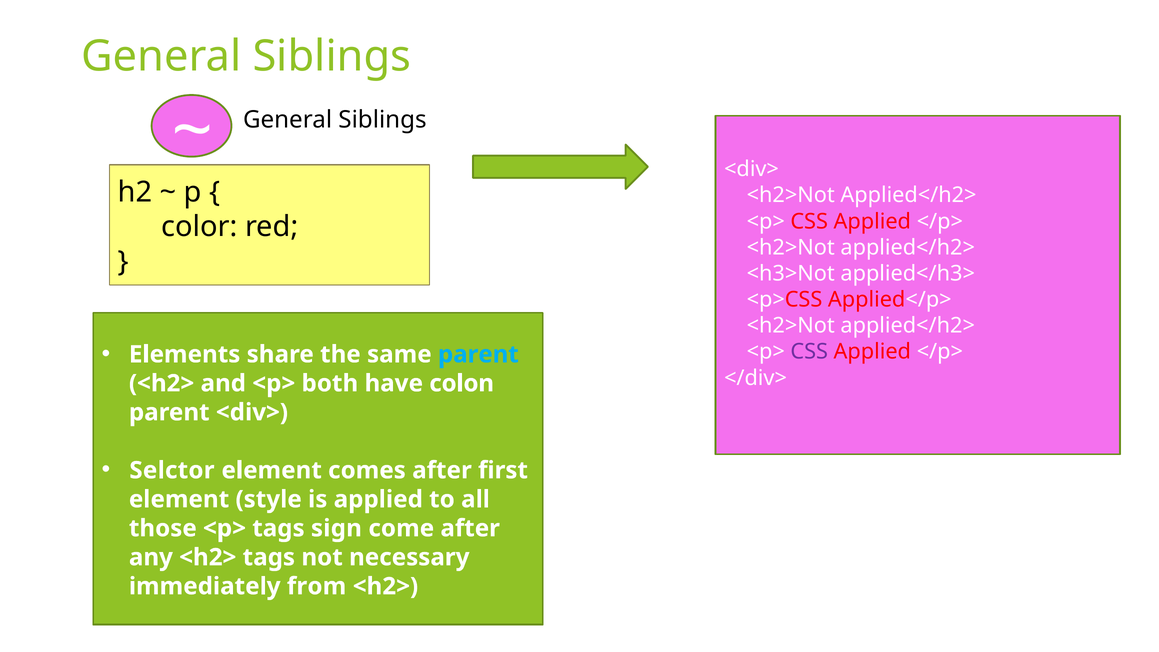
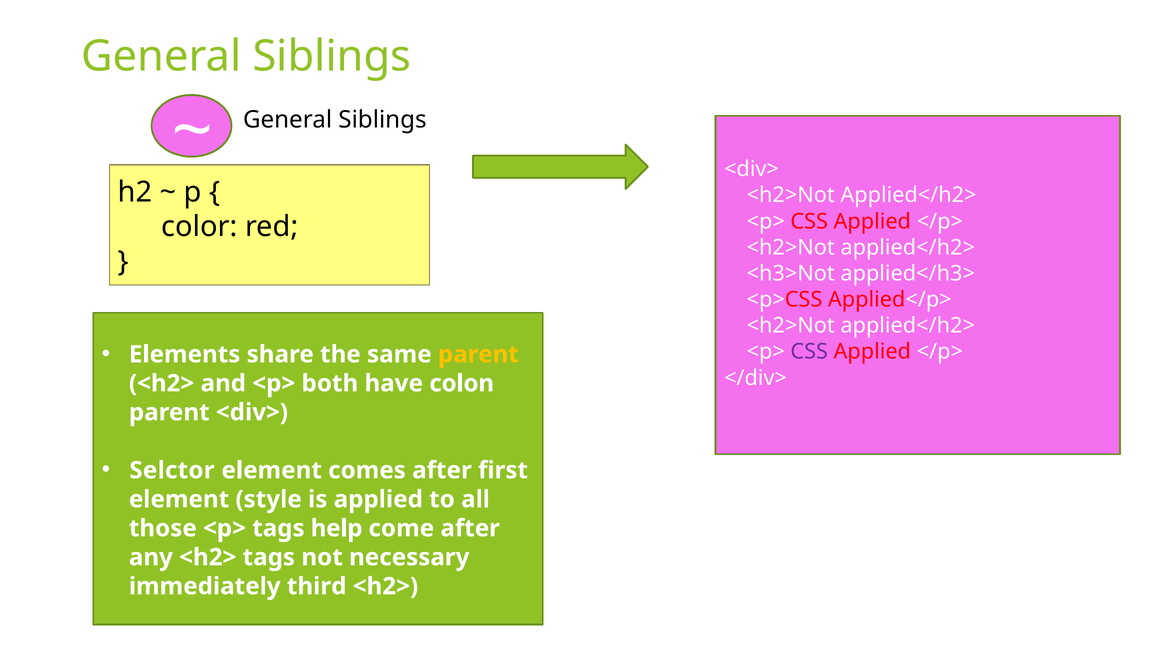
parent colour: light blue -> yellow (478, 354)
sign: sign -> help (337, 528)
from: from -> third (317, 586)
